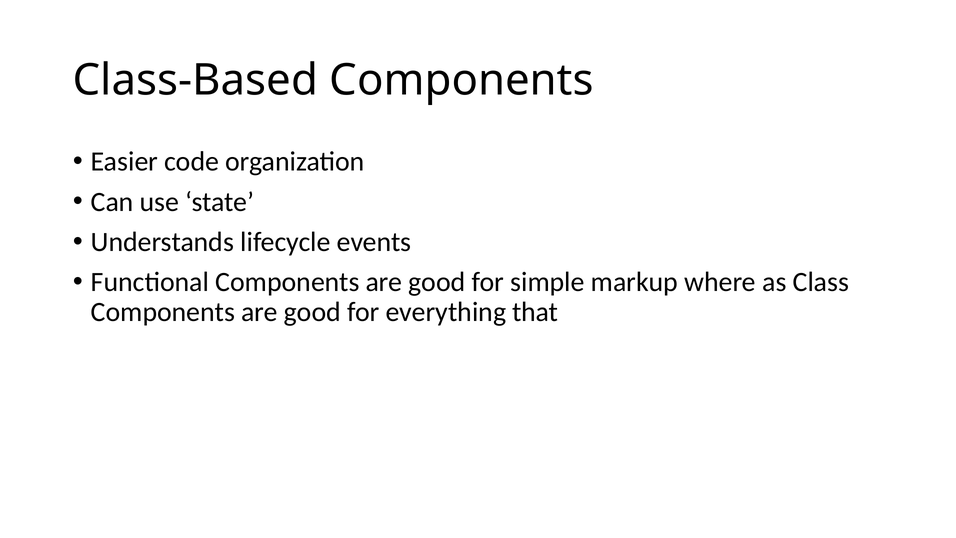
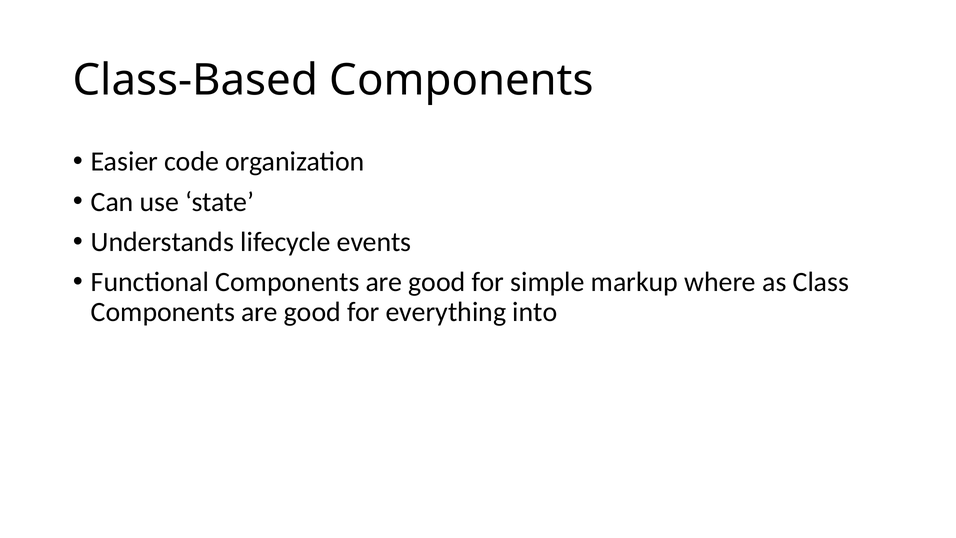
that: that -> into (535, 312)
